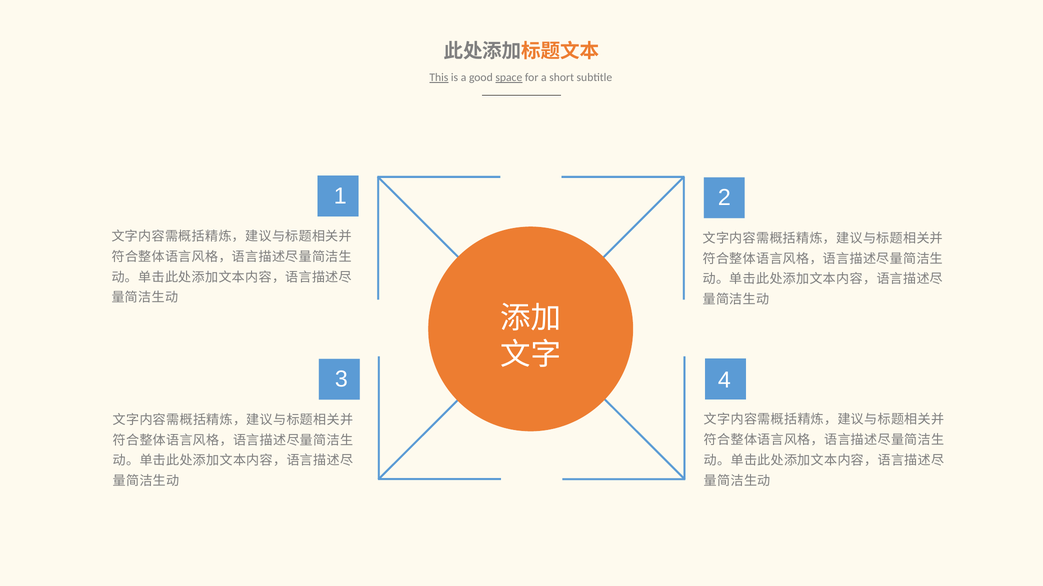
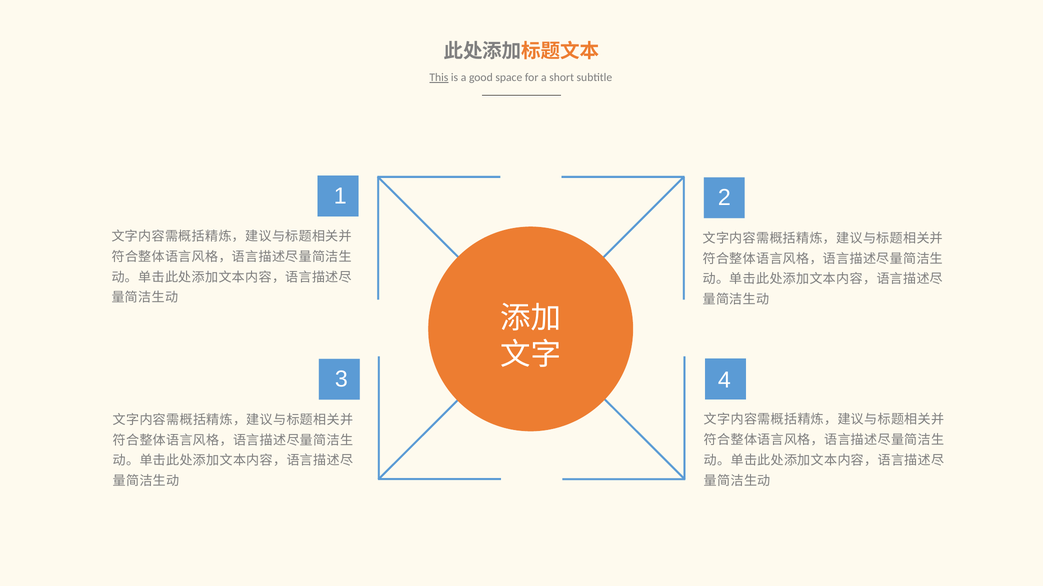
space underline: present -> none (509, 78)
